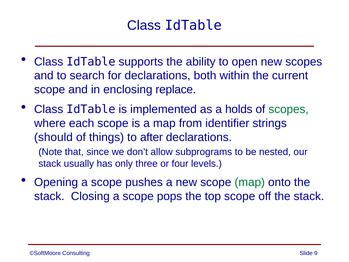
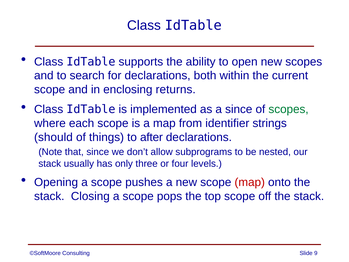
replace: replace -> returns (176, 90)
a holds: holds -> since (239, 109)
map colour: green -> red (250, 182)
